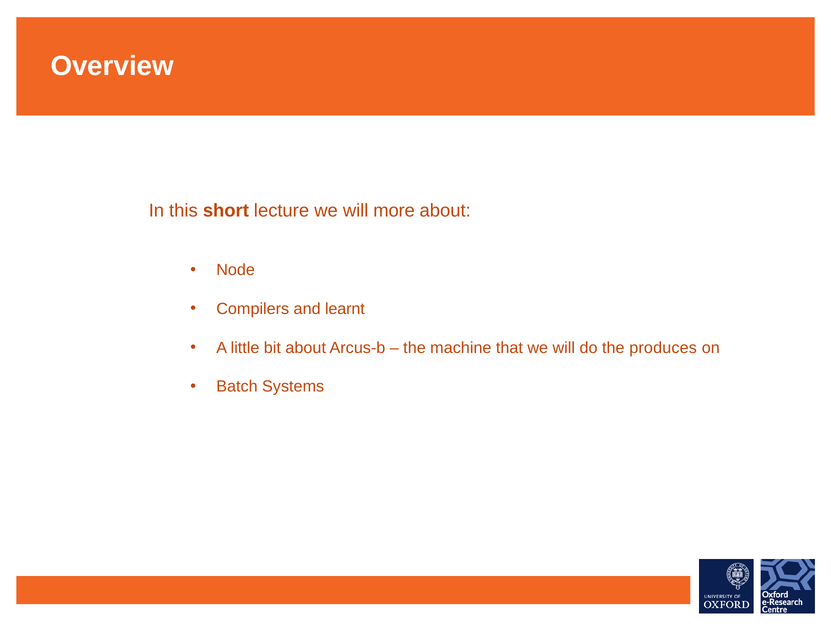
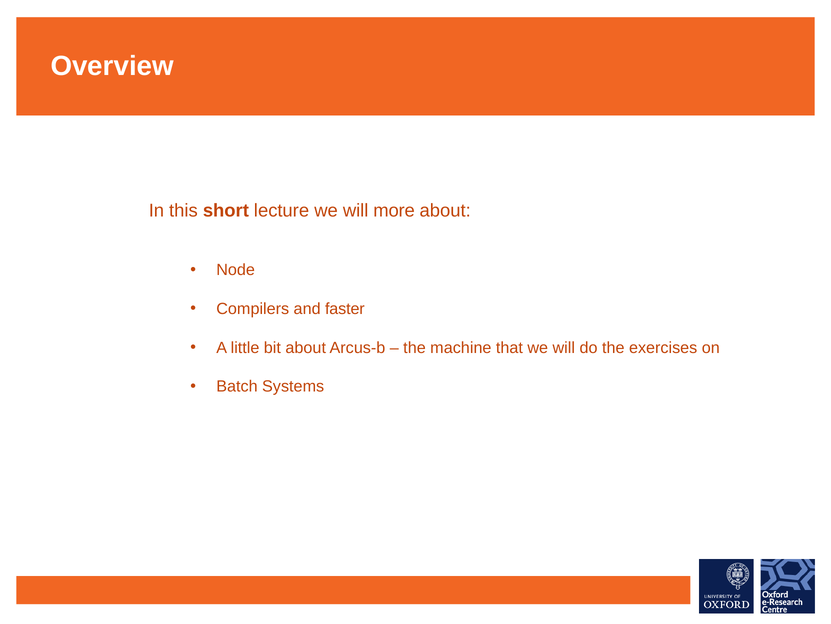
learnt: learnt -> faster (345, 309)
produces: produces -> exercises (663, 347)
